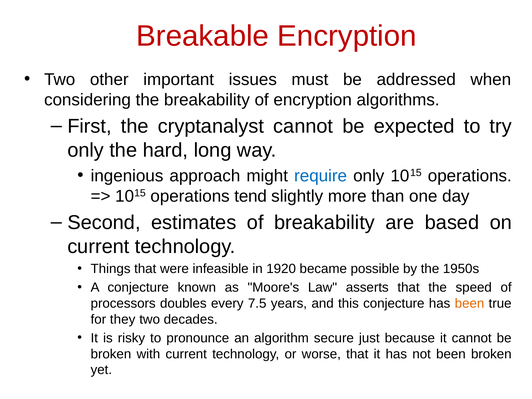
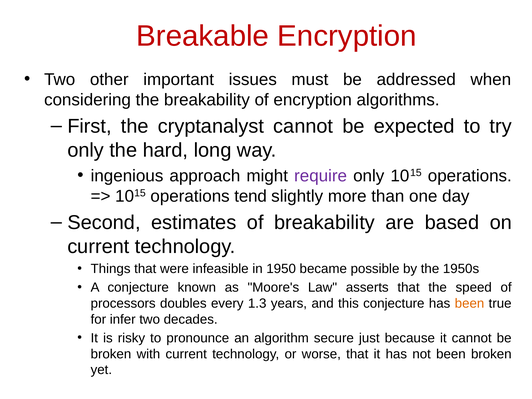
require colour: blue -> purple (321, 176)
1920: 1920 -> 1950 (281, 269)
7.5: 7.5 -> 1.3 (257, 303)
they: they -> infer (123, 319)
